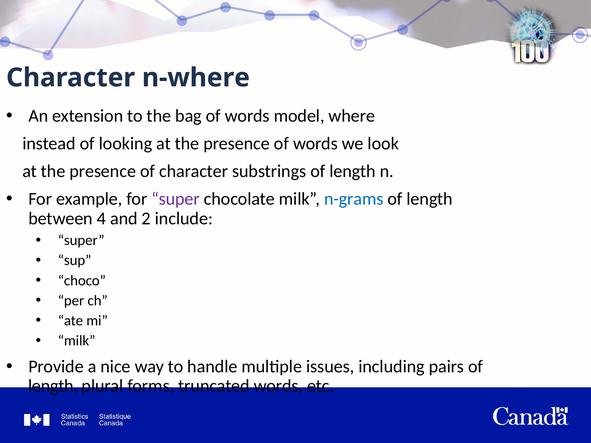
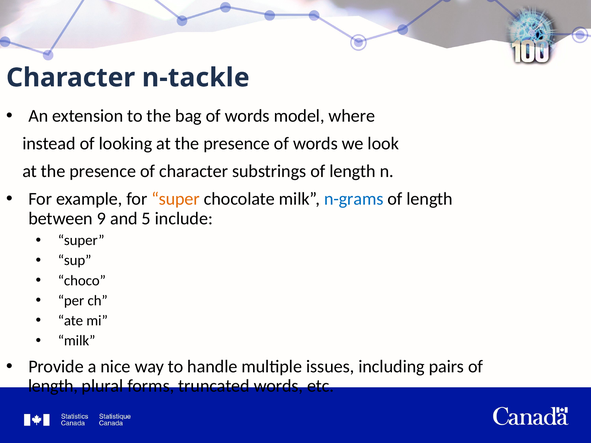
n-where: n-where -> n-tackle (196, 78)
super colour: purple -> orange (176, 199)
4: 4 -> 9 (101, 219)
2: 2 -> 5 (146, 219)
